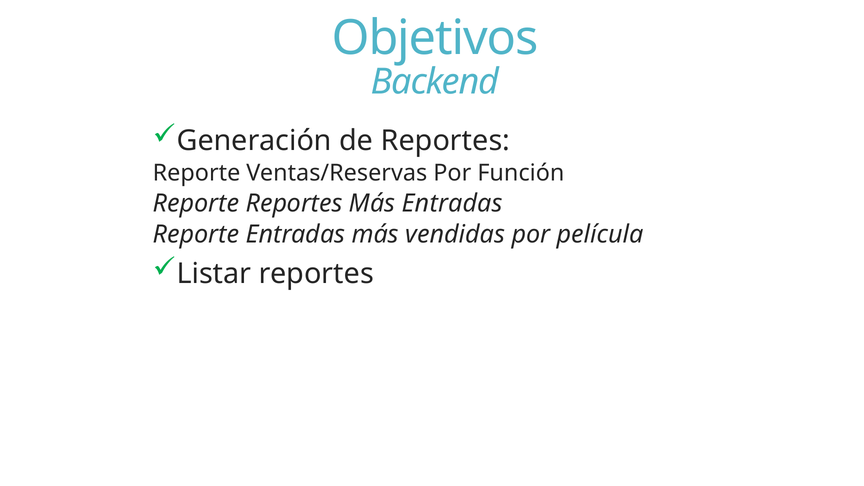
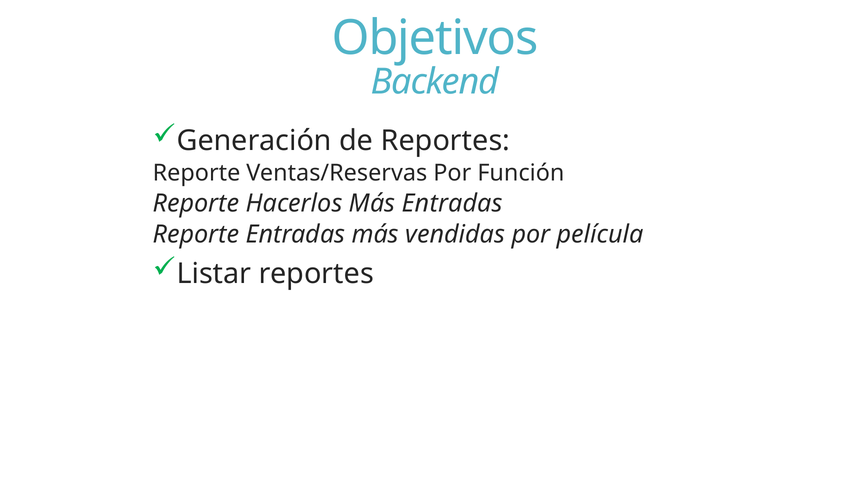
Reporte Reportes: Reportes -> Hacerlos (294, 203)
